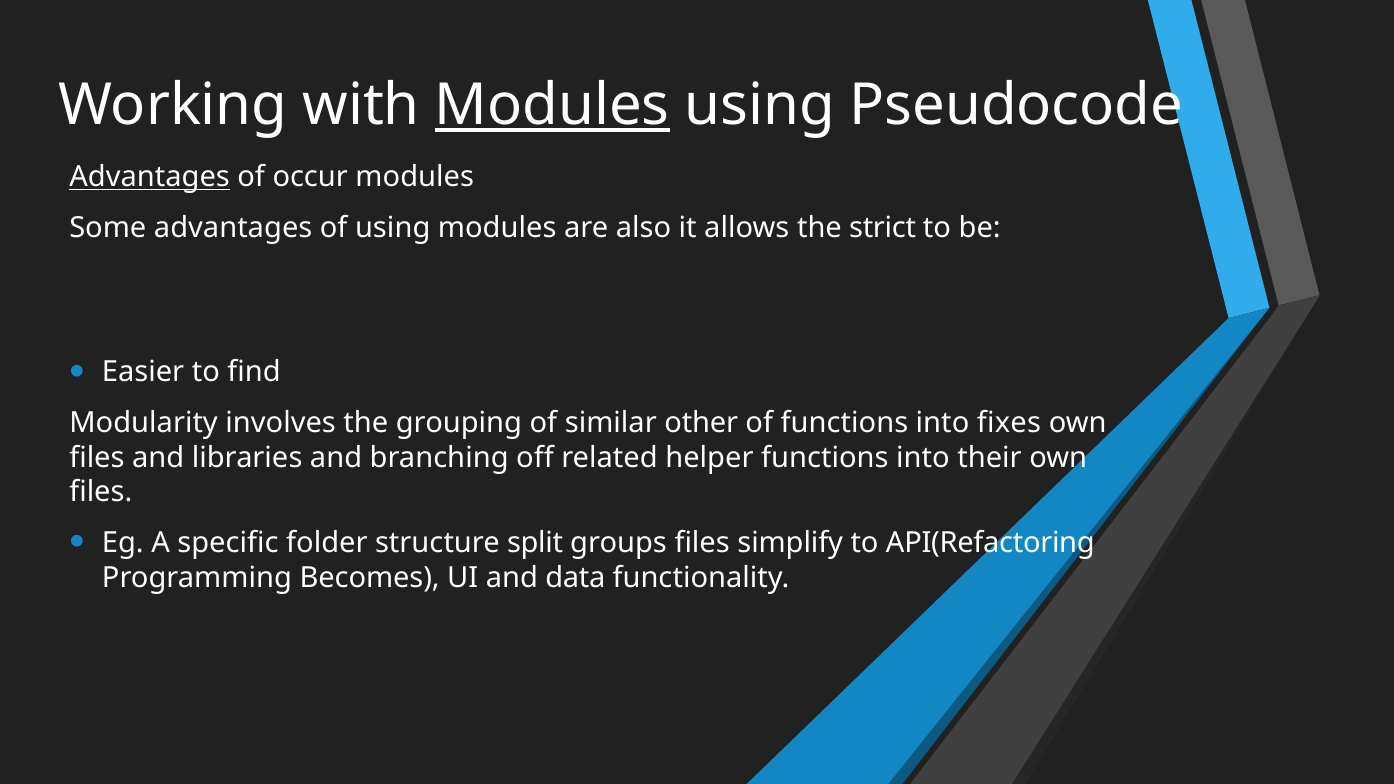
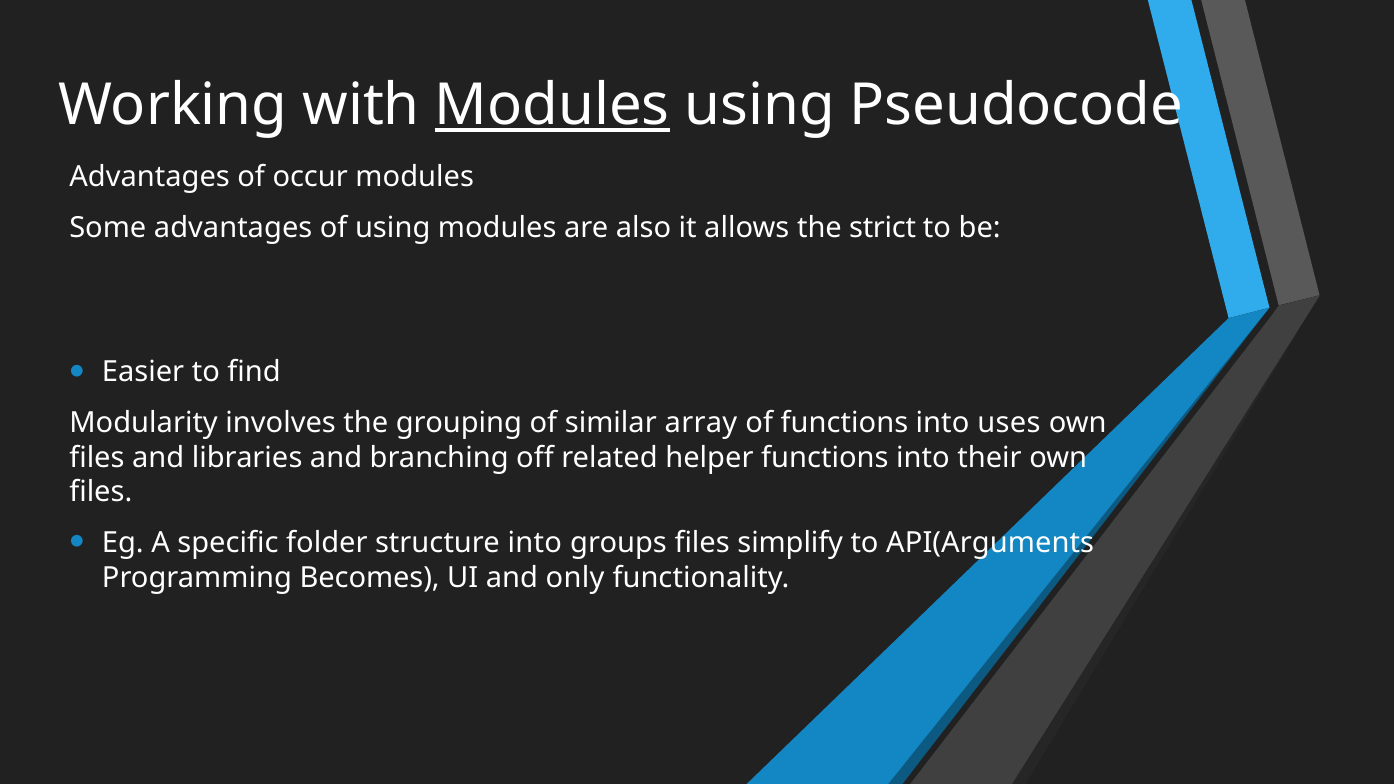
Advantages underline: present -> none (150, 177)
other: other -> array (701, 423)
fixes: fixes -> uses (1009, 423)
structure split: split -> into (535, 543)
API(Refactoring: API(Refactoring -> API(Arguments (990, 543)
data: data -> only (575, 578)
